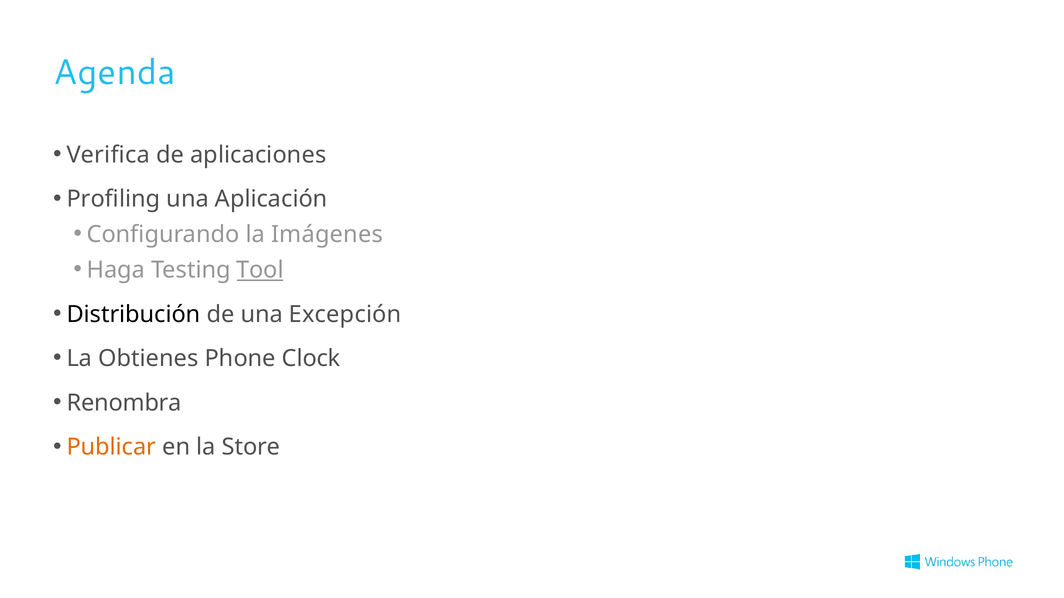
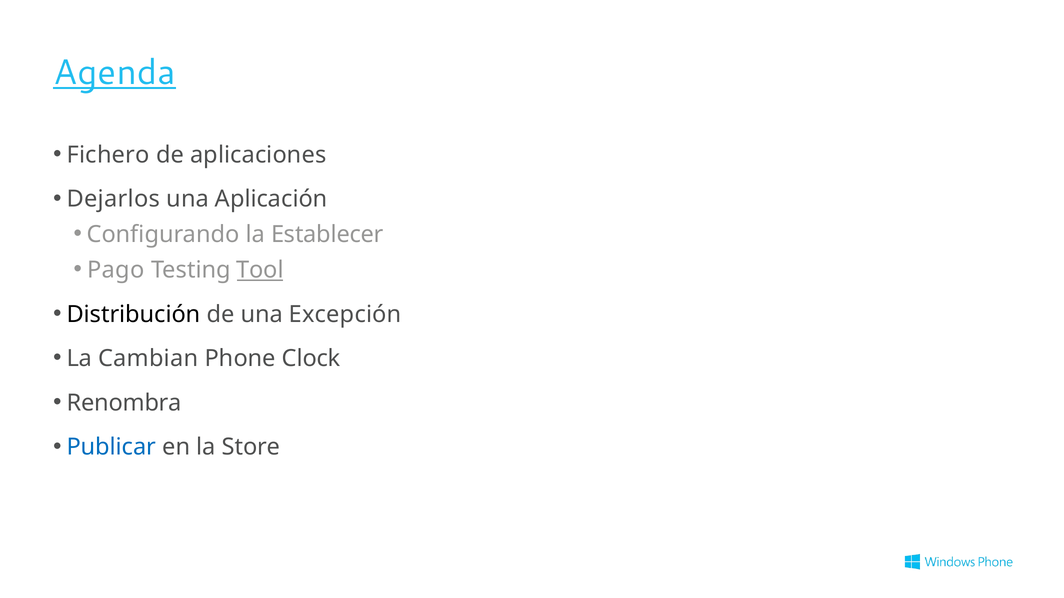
Agenda underline: none -> present (115, 73)
Verifica: Verifica -> Fichero (108, 155)
Profiling: Profiling -> Dejarlos (113, 199)
Imágenes: Imágenes -> Establecer (327, 235)
Haga: Haga -> Pago (116, 270)
Obtienes: Obtienes -> Cambian (148, 359)
Publicar colour: orange -> blue (111, 448)
